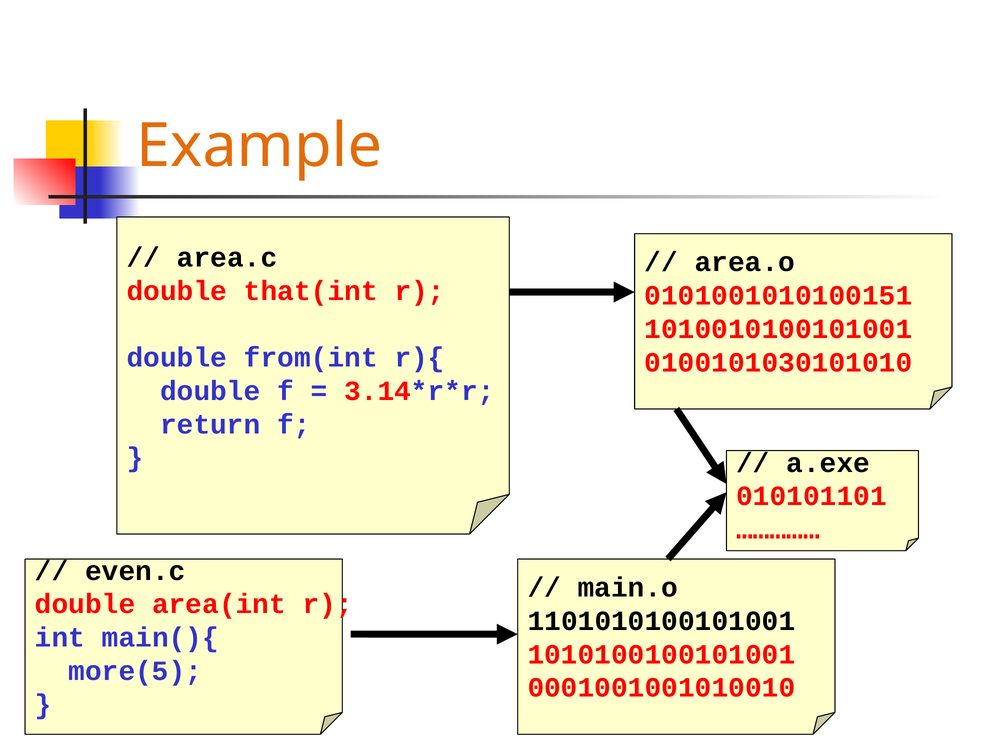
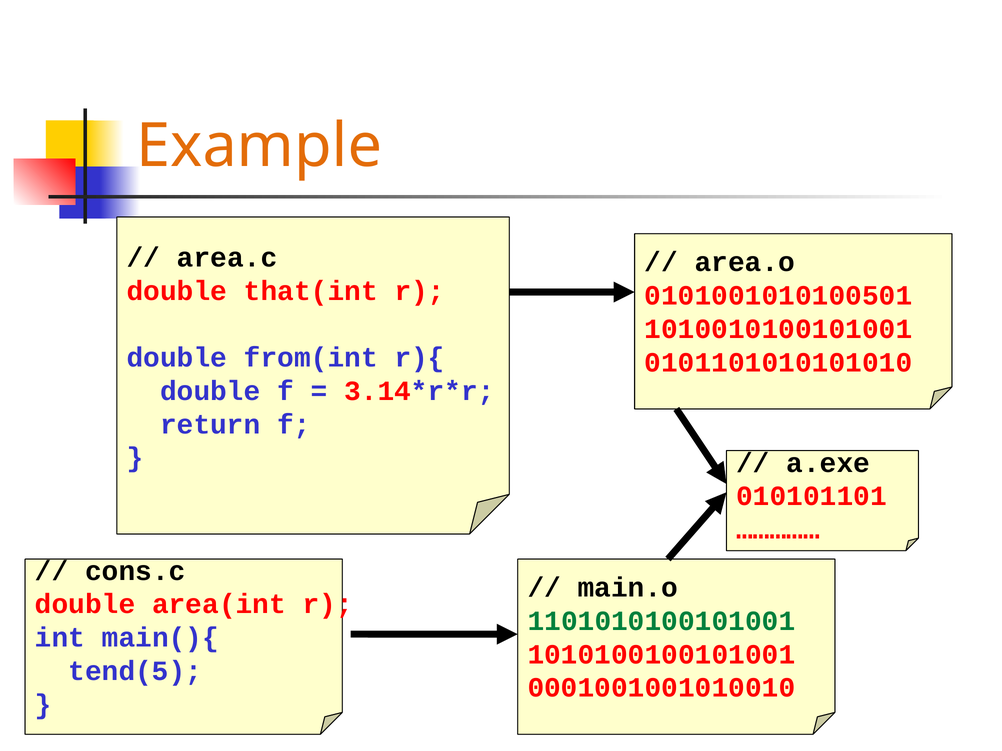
0101001010100151: 0101001010100151 -> 0101001010100501 (778, 296)
0100101030101010: 0100101030101010 -> 0101101010101010 (778, 363)
even.c: even.c -> cons.c (135, 571)
1101010100101001 colour: black -> green (661, 621)
more(5: more(5 -> tend(5 (135, 672)
